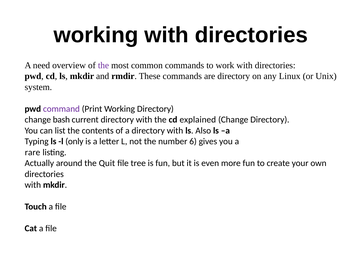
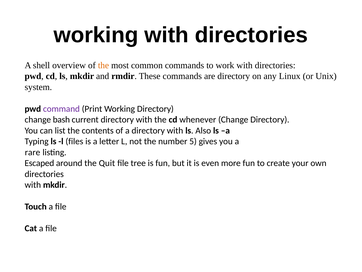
need: need -> shell (41, 65)
the colour: purple -> orange (103, 65)
explained: explained -> whenever (198, 119)
only: only -> files (74, 141)
6: 6 -> 5 (193, 141)
Actually: Actually -> Escaped (39, 163)
